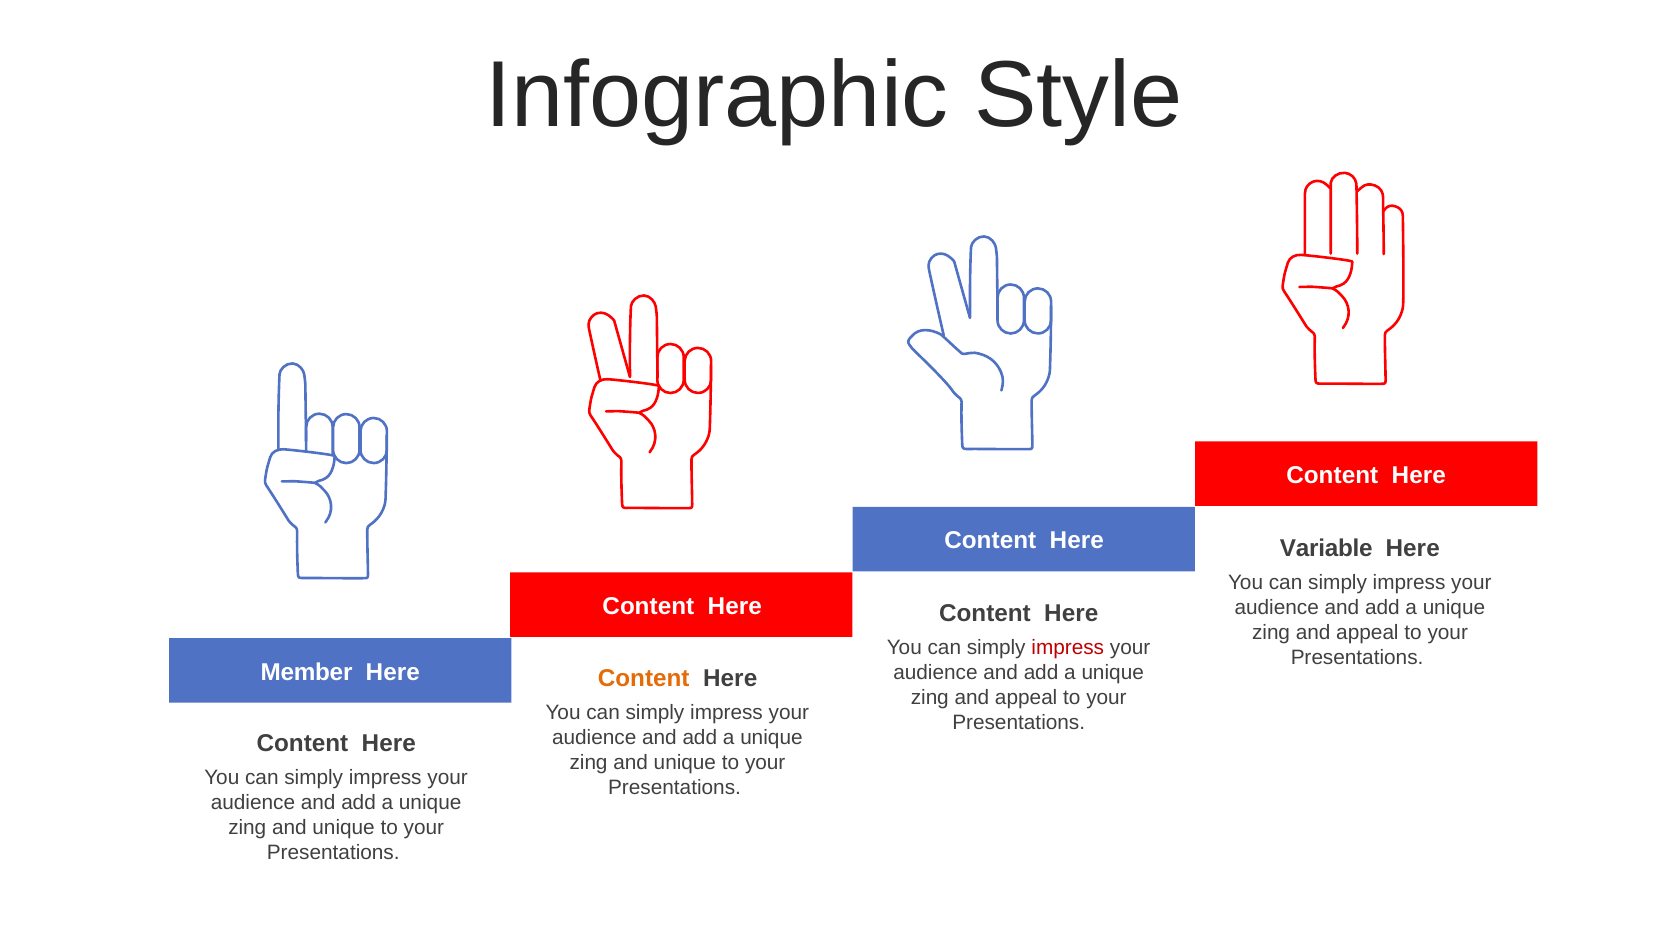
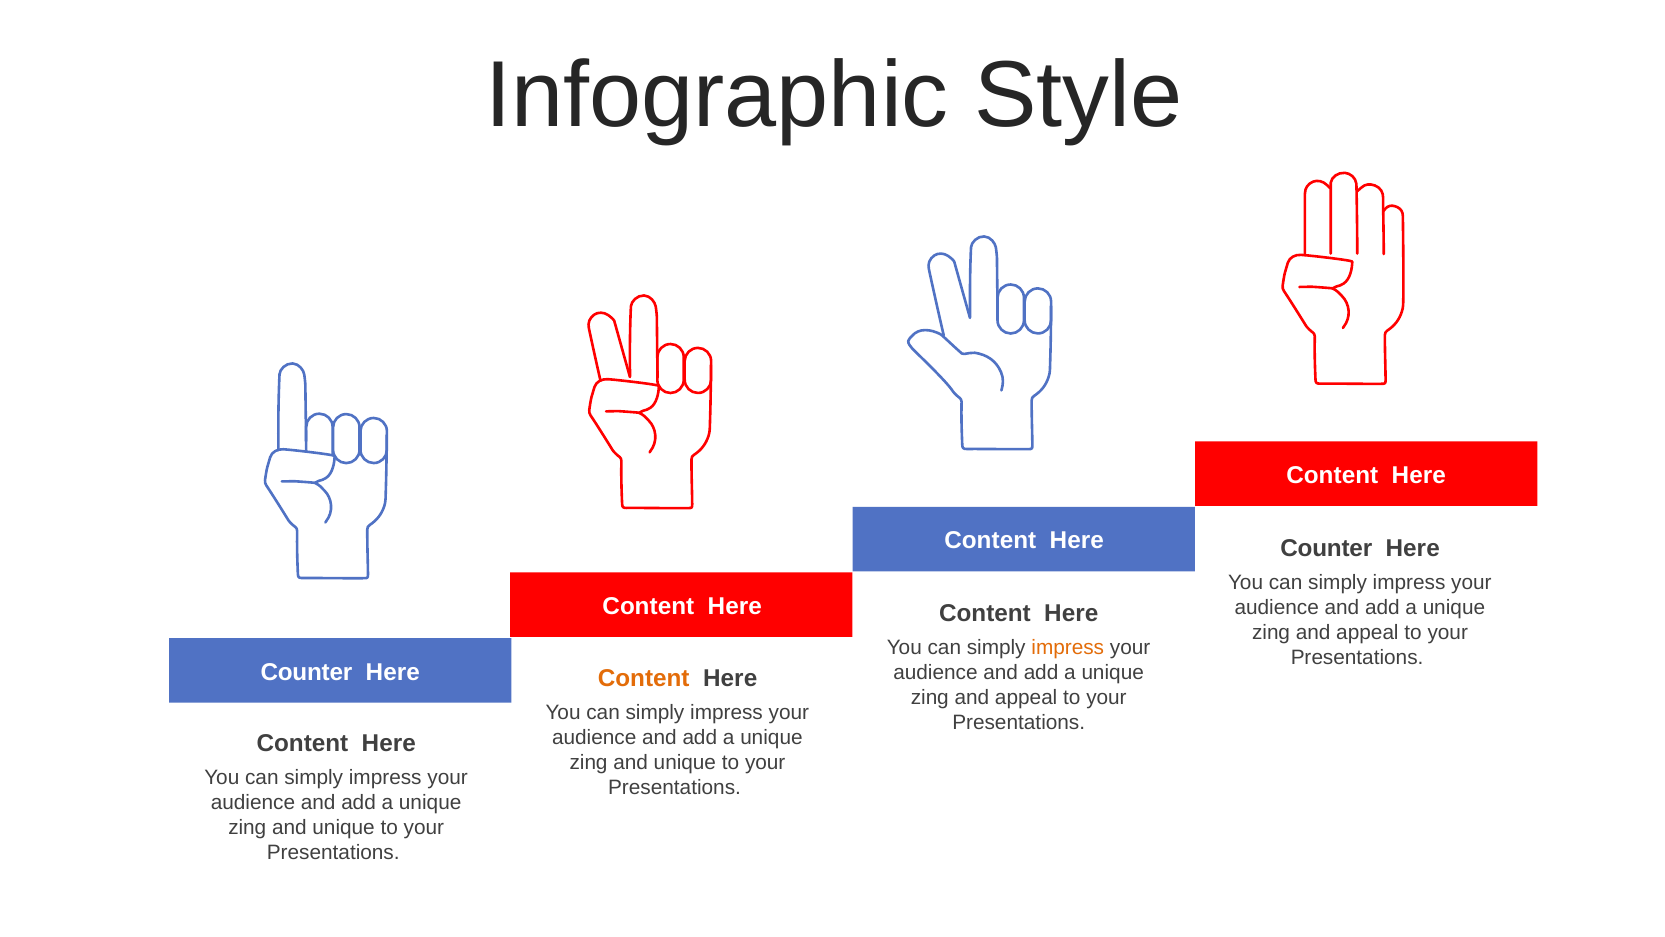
Variable: Variable -> Counter (1326, 548)
impress colour: red -> orange (1068, 647)
Member: Member -> Counter (306, 672)
